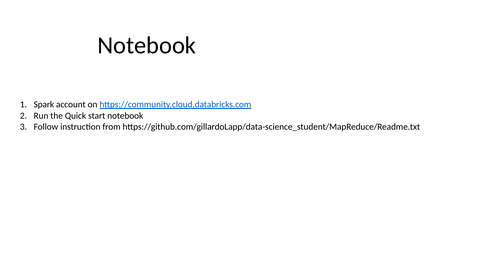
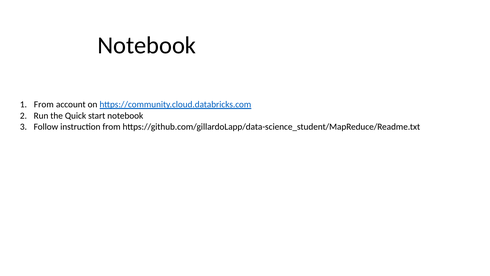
Spark: Spark -> From (44, 104)
